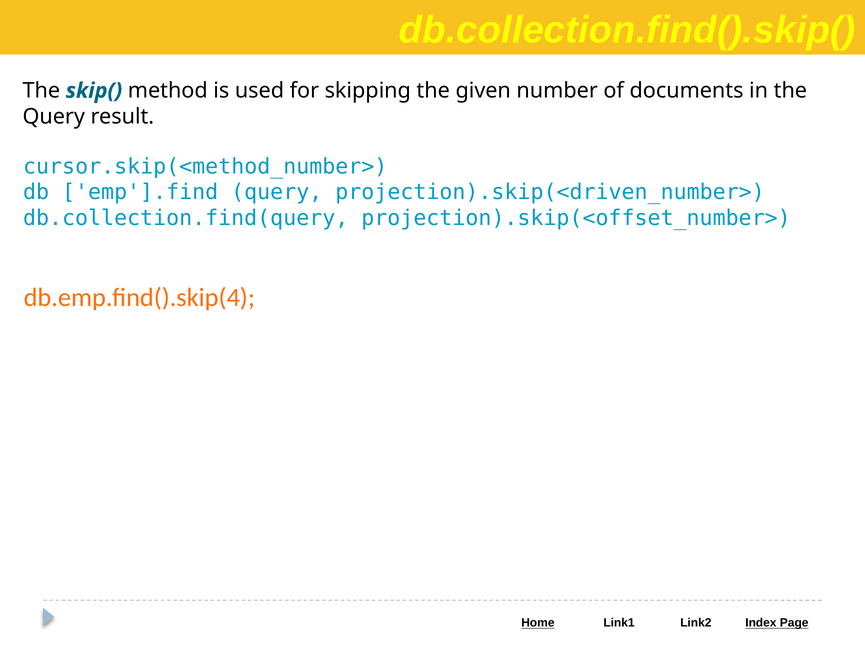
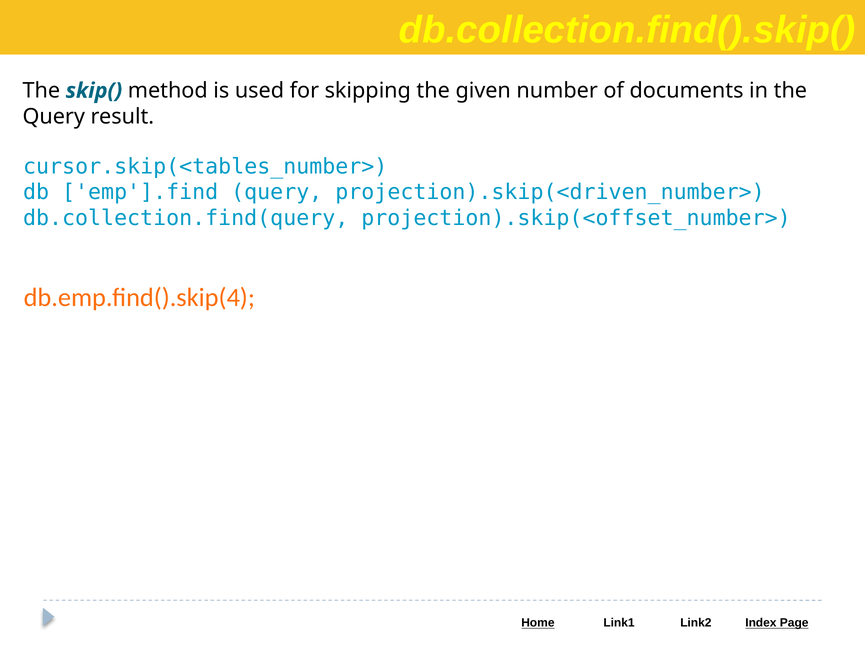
cursor.skip(<method_number>: cursor.skip(<method_number> -> cursor.skip(<tables_number> (205, 167)
